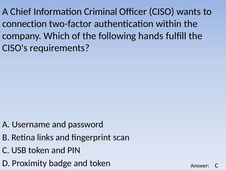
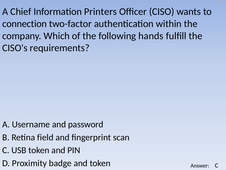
Criminal: Criminal -> Printers (101, 12)
links: links -> field (45, 137)
